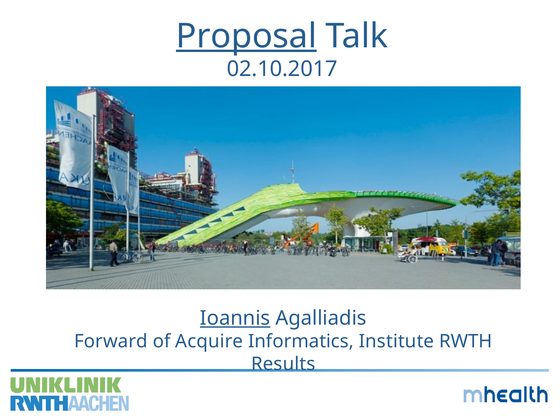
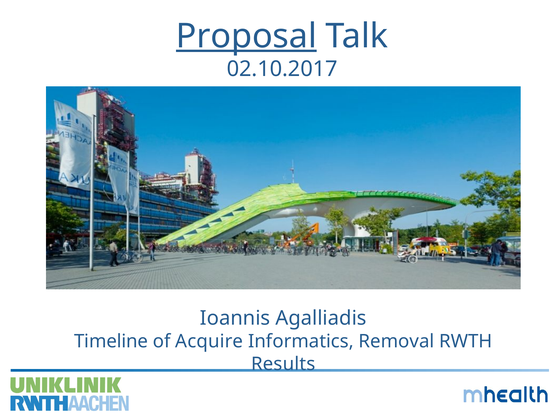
Ioannis underline: present -> none (235, 318)
Forward: Forward -> Timeline (111, 341)
Institute: Institute -> Removal (397, 341)
